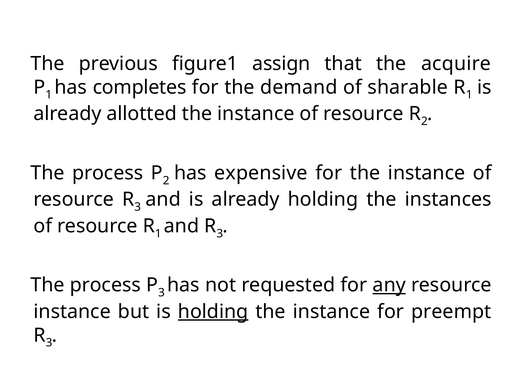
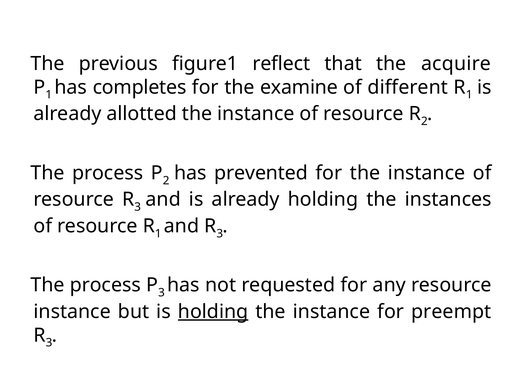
assign: assign -> reflect (281, 64)
demand: demand -> examine (299, 87)
sharable: sharable -> different (408, 87)
expensive: expensive -> prevented (261, 173)
any underline: present -> none (389, 285)
